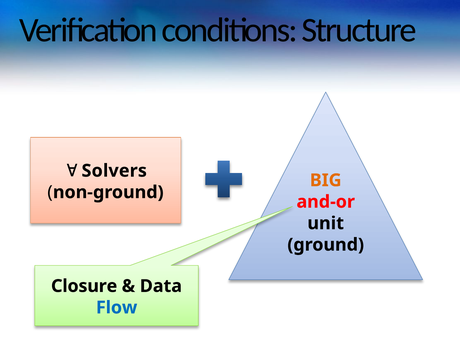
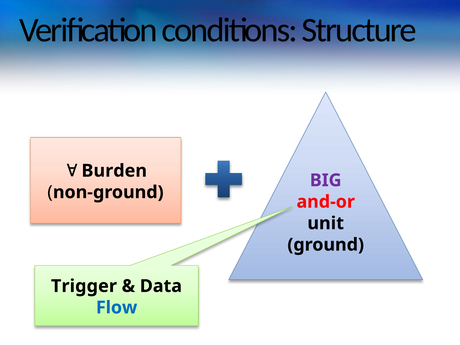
Solvers: Solvers -> Burden (114, 171)
BIG colour: orange -> purple (326, 180)
Closure: Closure -> Trigger (84, 286)
